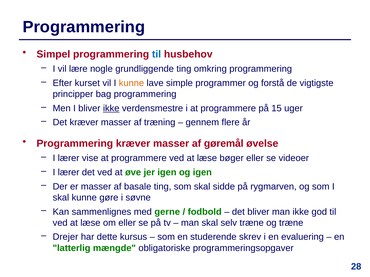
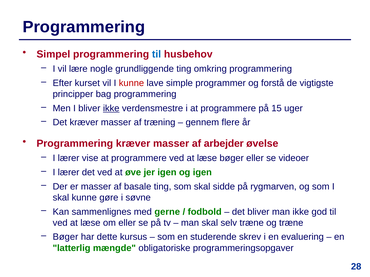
kunne colour: orange -> red (131, 83)
gøremål: gøremål -> arbejder (224, 144)
Drejer: Drejer -> Bøger (65, 237)
